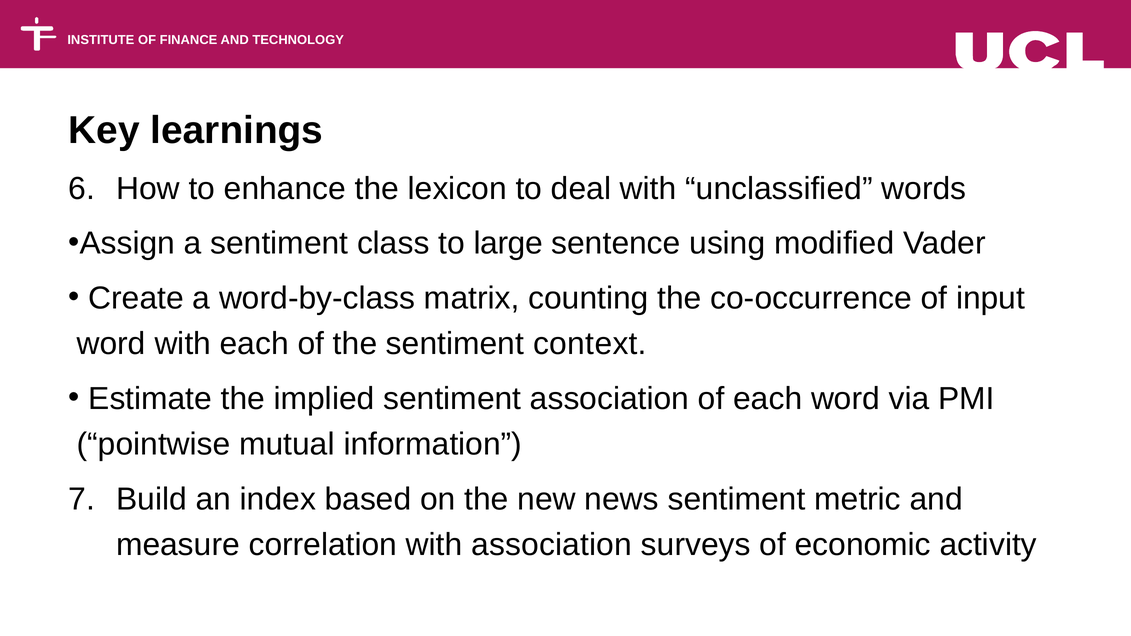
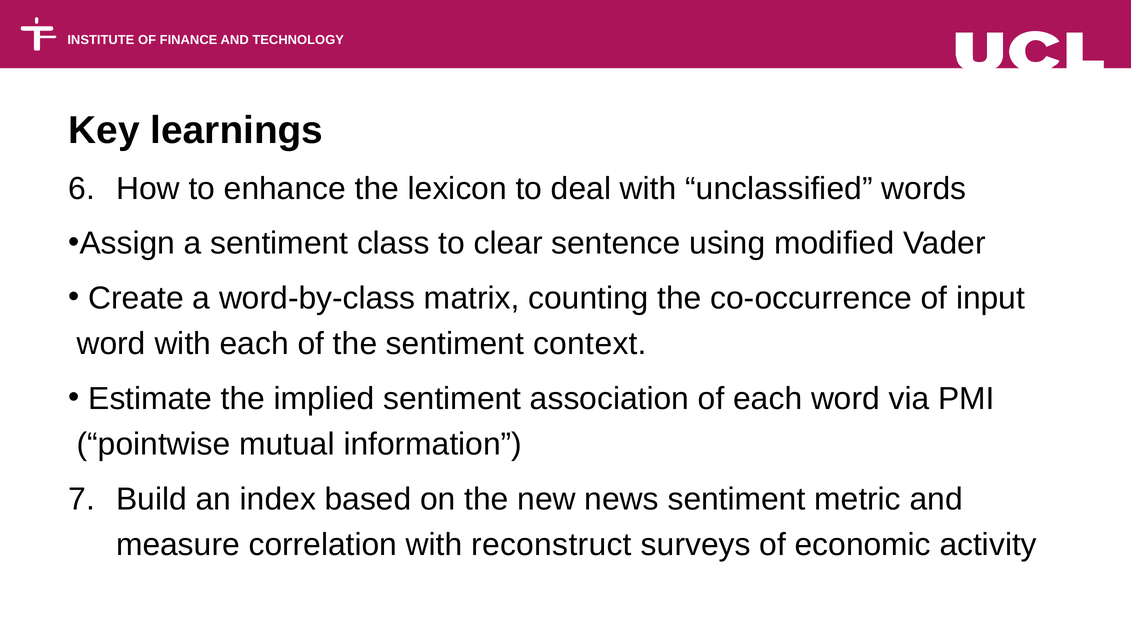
large: large -> clear (508, 244)
with association: association -> reconstruct (552, 545)
